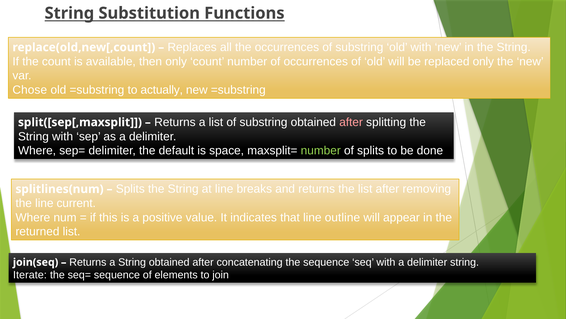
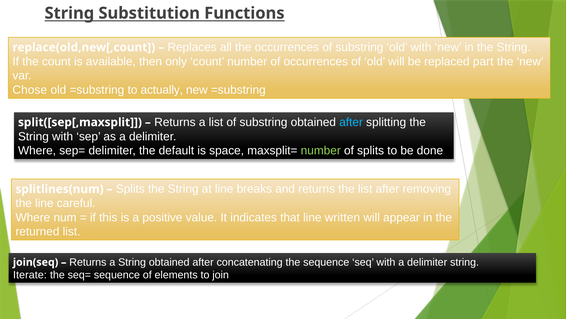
replaced only: only -> part (483, 61)
after colour: pink -> light blue (351, 122)
current: current -> careful (76, 203)
outline: outline -> written (342, 217)
